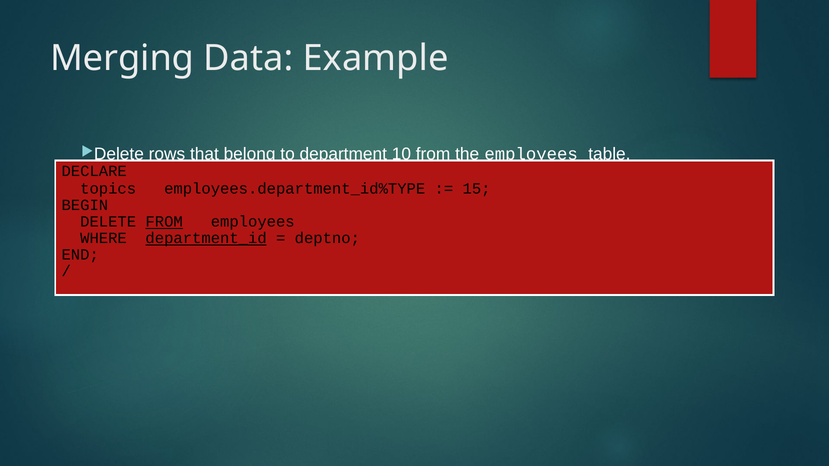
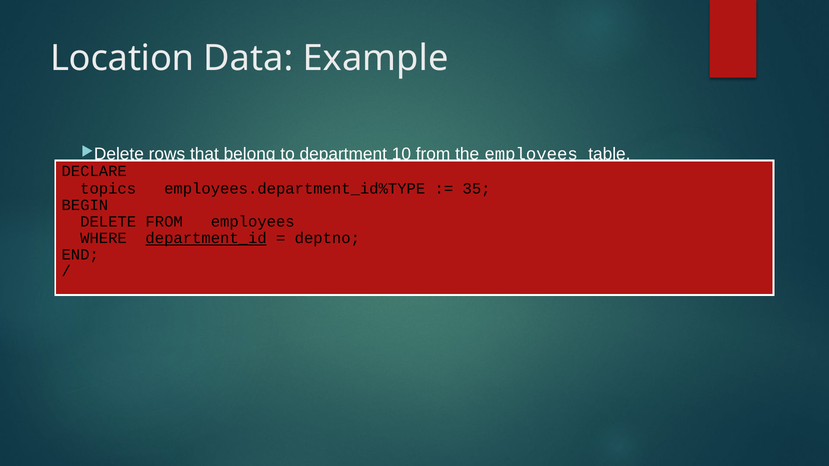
Merging: Merging -> Location (122, 58)
15: 15 -> 35 (477, 189)
FROM underline: present -> none (164, 222)
